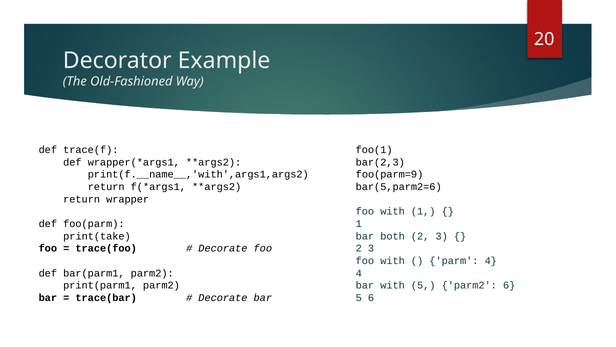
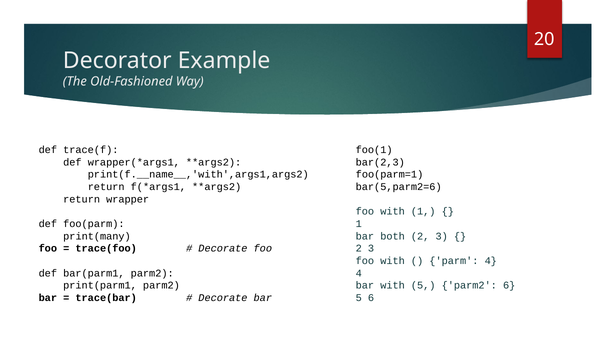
foo(parm=9: foo(parm=9 -> foo(parm=1 (390, 174)
print(take: print(take -> print(many (97, 236)
